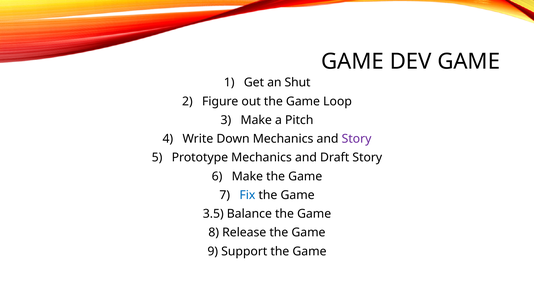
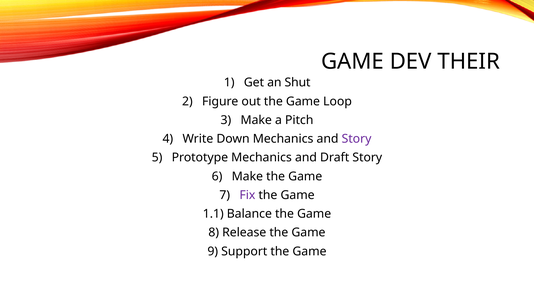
DEV GAME: GAME -> THEIR (469, 62)
Fix colour: blue -> purple (247, 195)
3.5: 3.5 -> 1.1 (213, 214)
